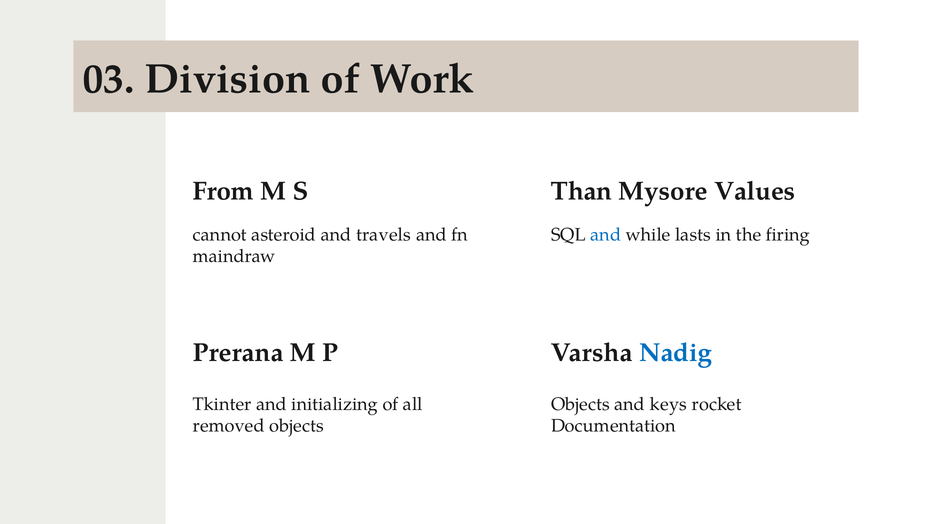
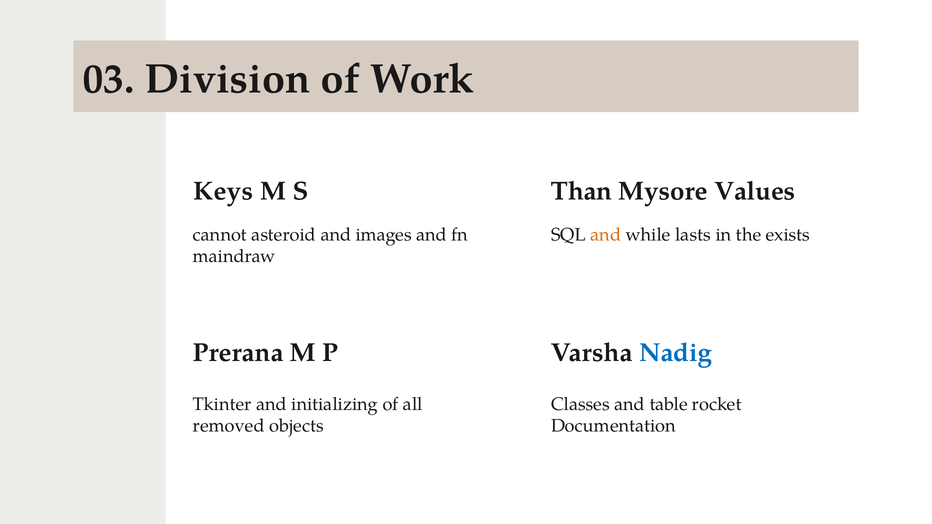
From: From -> Keys (223, 191)
travels: travels -> images (384, 235)
and colour: blue -> orange (606, 235)
firing: firing -> exists (788, 235)
Objects: Objects -> Classes (580, 404)
keys: keys -> table (669, 404)
